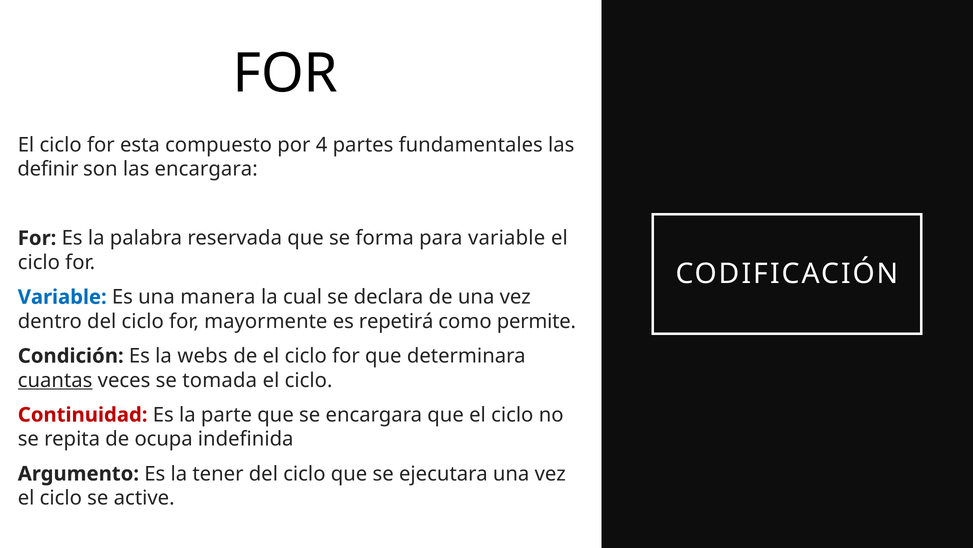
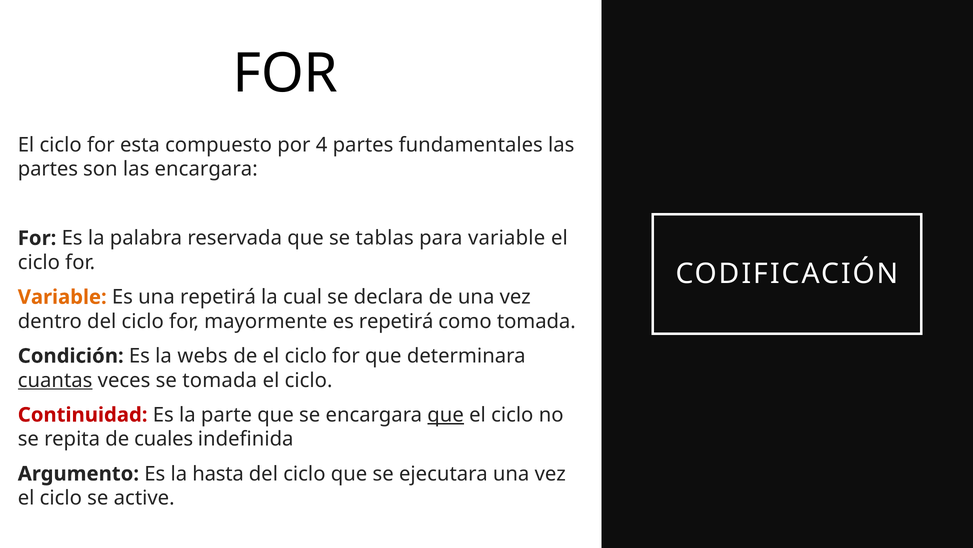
definir: definir -> partes (48, 169)
forma: forma -> tablas (385, 238)
Variable colour: blue -> orange (62, 297)
una manera: manera -> repetirá (218, 297)
como permite: permite -> tomada (536, 321)
que underline: none -> present (446, 414)
ocupa: ocupa -> cuales (164, 439)
tener: tener -> hasta (218, 473)
